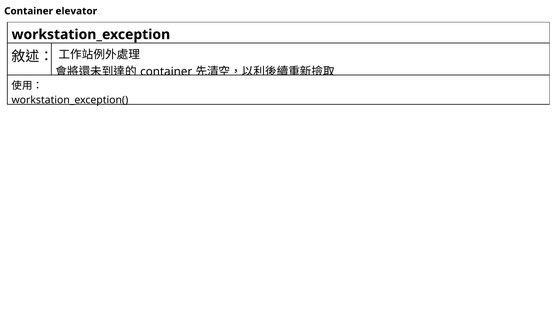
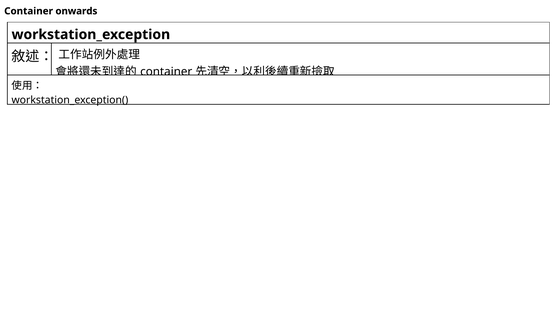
elevator: elevator -> onwards (76, 11)
